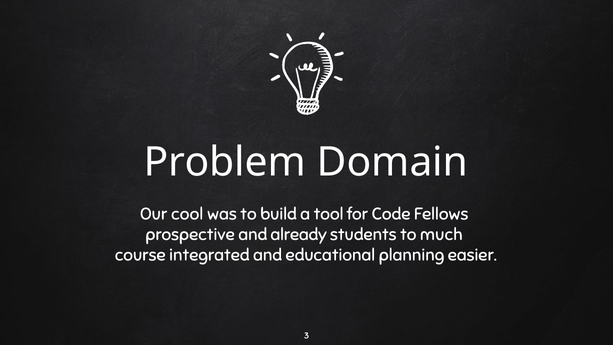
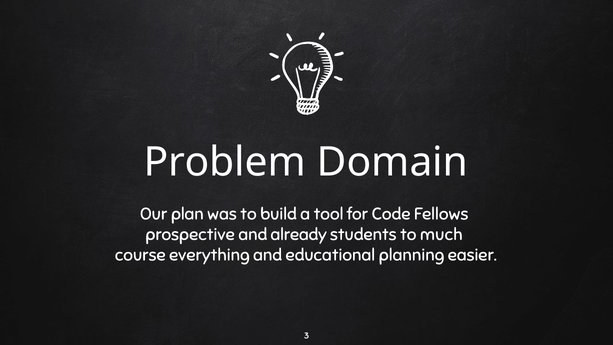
cool: cool -> plan (187, 214)
integrated: integrated -> everything (209, 255)
